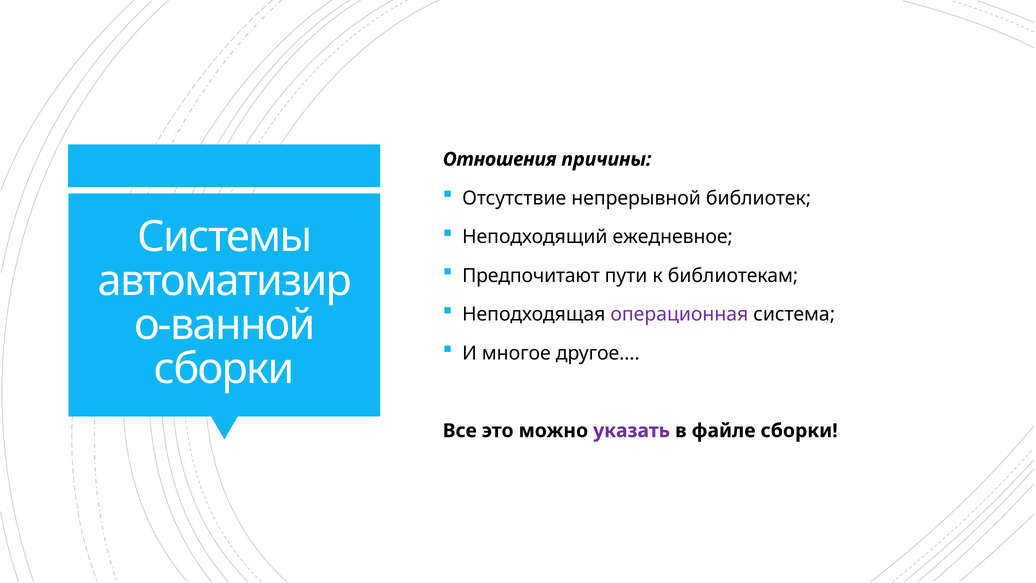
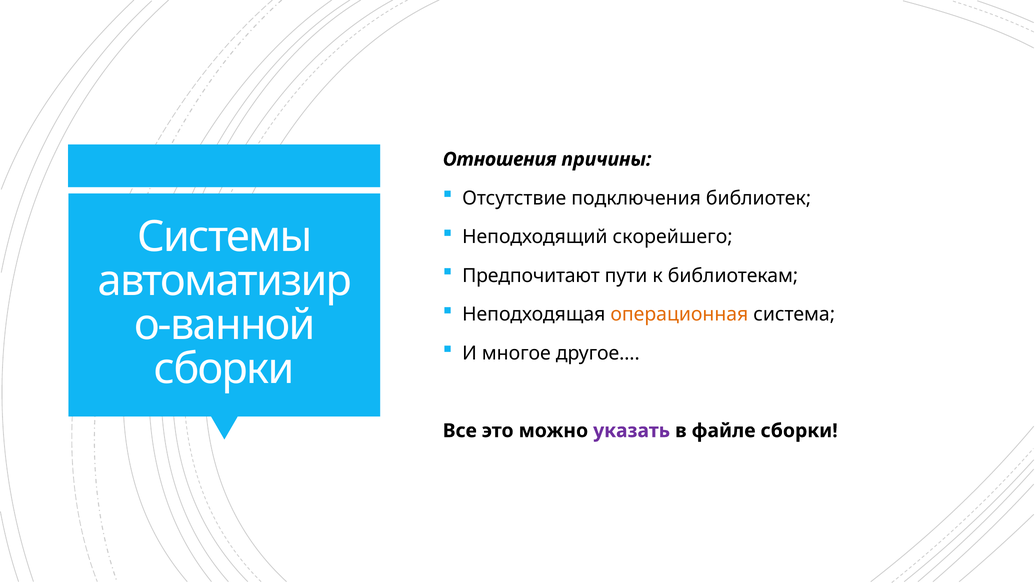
непрерывной: непрерывной -> подключения (636, 198)
ежедневное: ежедневное -> скорейшего (673, 237)
операционная colour: purple -> orange (679, 314)
